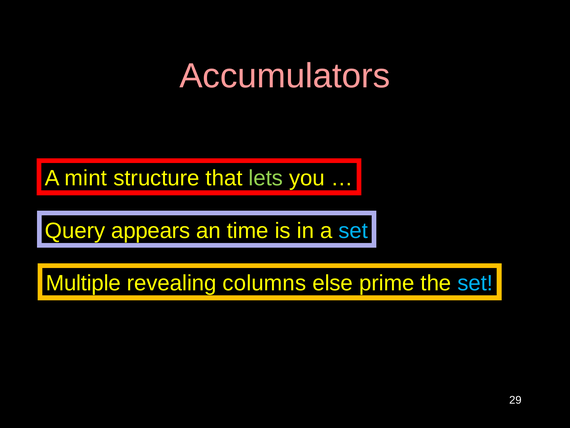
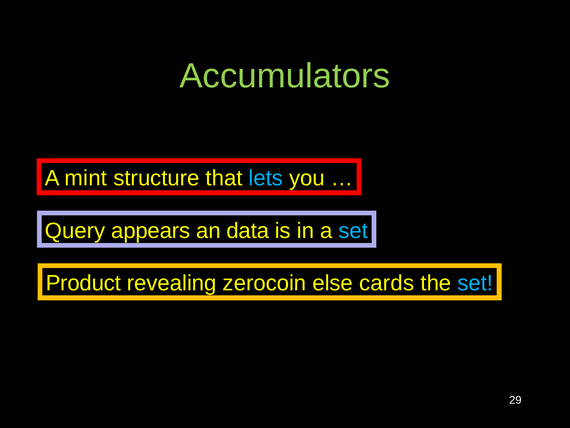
Accumulators colour: pink -> light green (285, 76)
lets colour: light green -> light blue (266, 178)
time: time -> data (248, 231)
Multiple: Multiple -> Product (83, 283)
columns: columns -> zerocoin (264, 283)
prime: prime -> cards (387, 283)
